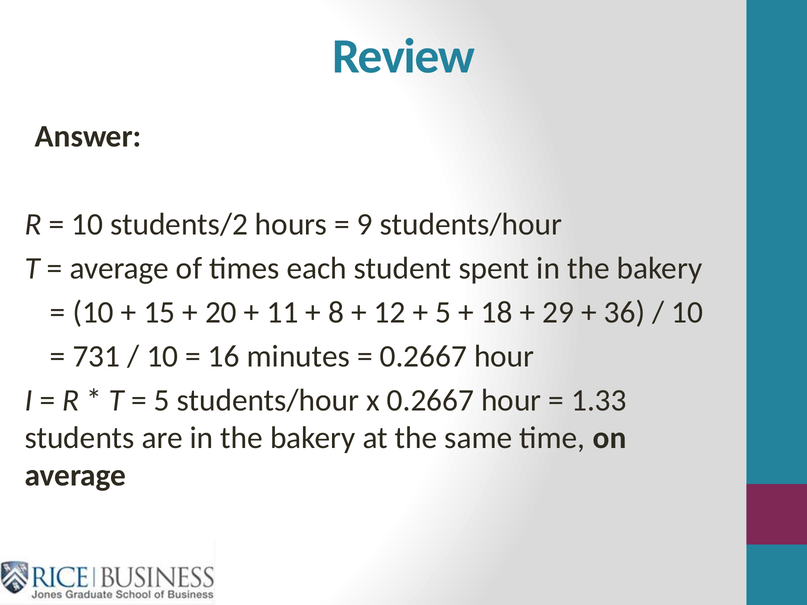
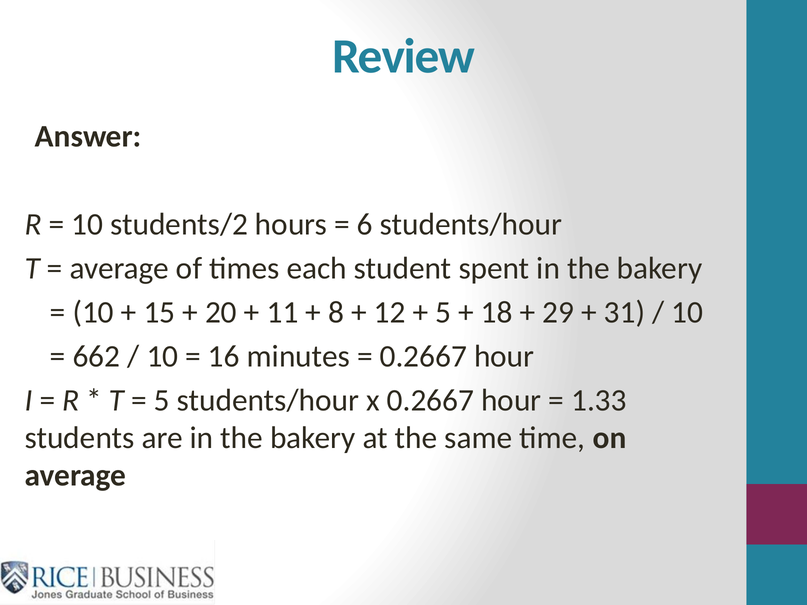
9: 9 -> 6 (365, 224)
36: 36 -> 31 (625, 312)
731: 731 -> 662 (96, 356)
